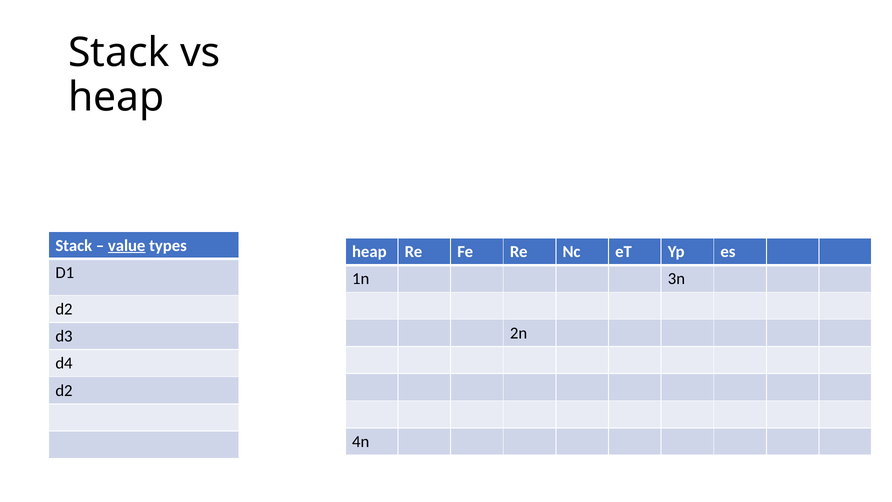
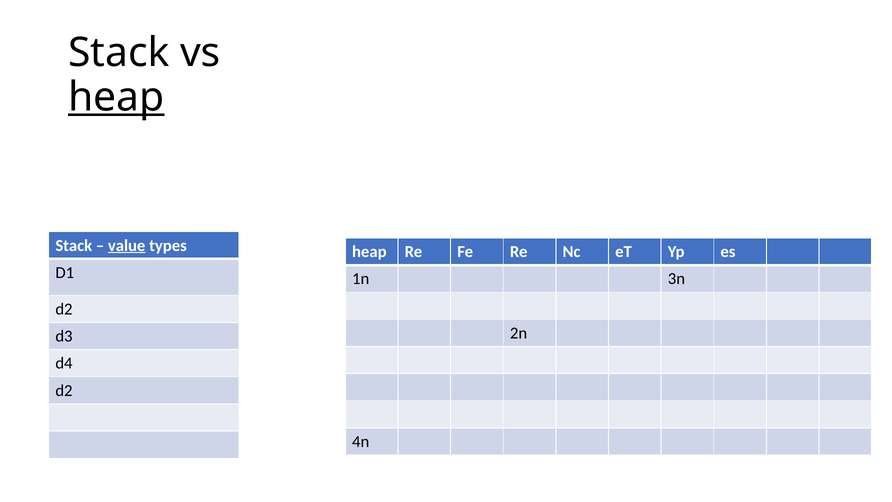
heap underline: none -> present (116, 97)
